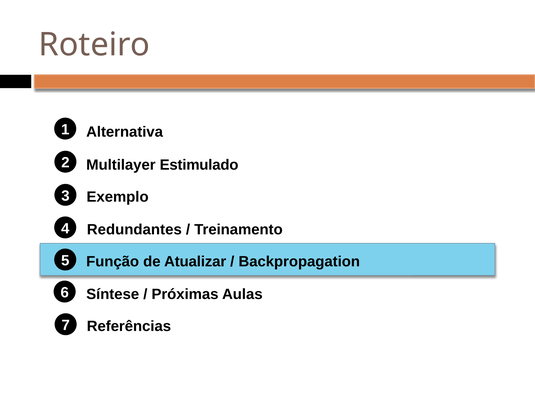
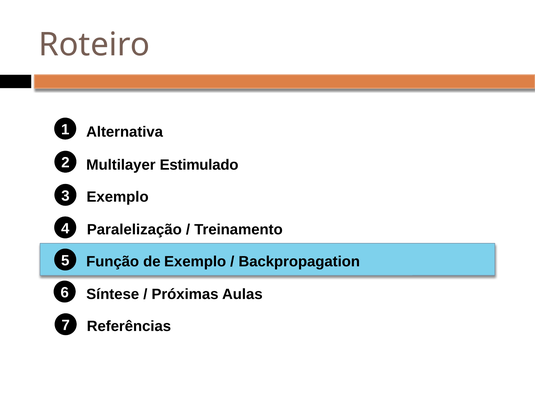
Redundantes: Redundantes -> Paralelização (134, 230)
de Atualizar: Atualizar -> Exemplo (195, 262)
